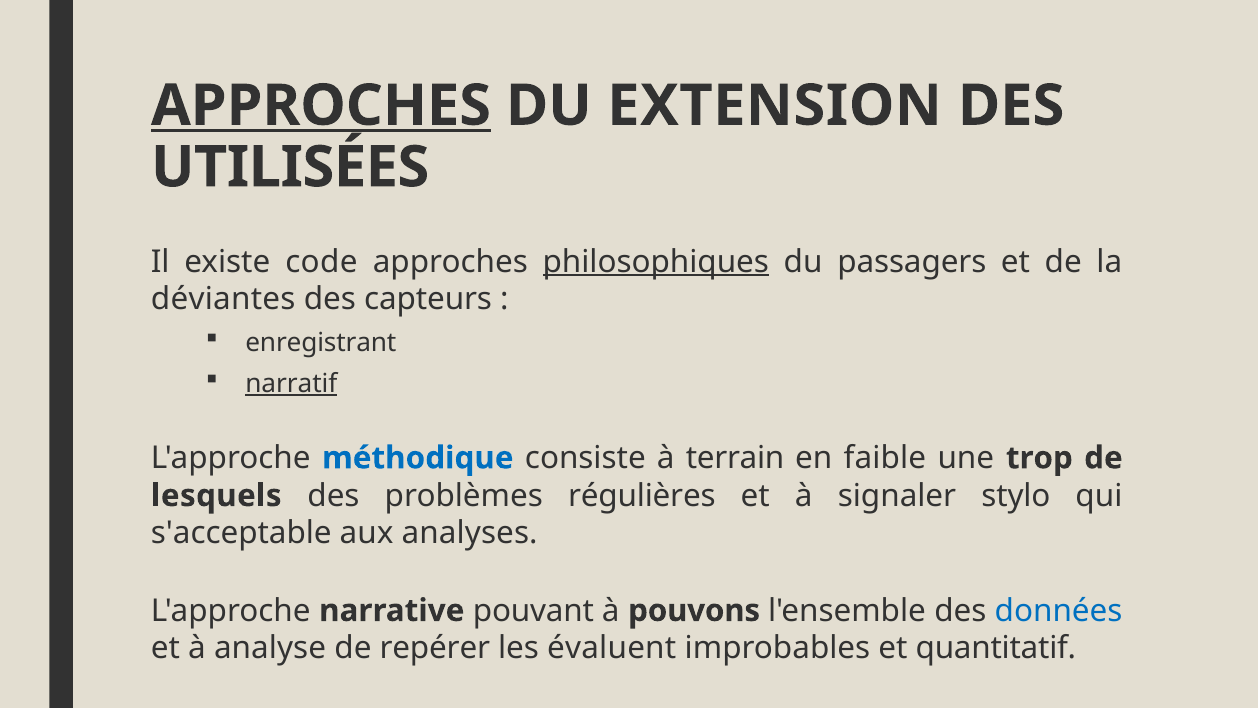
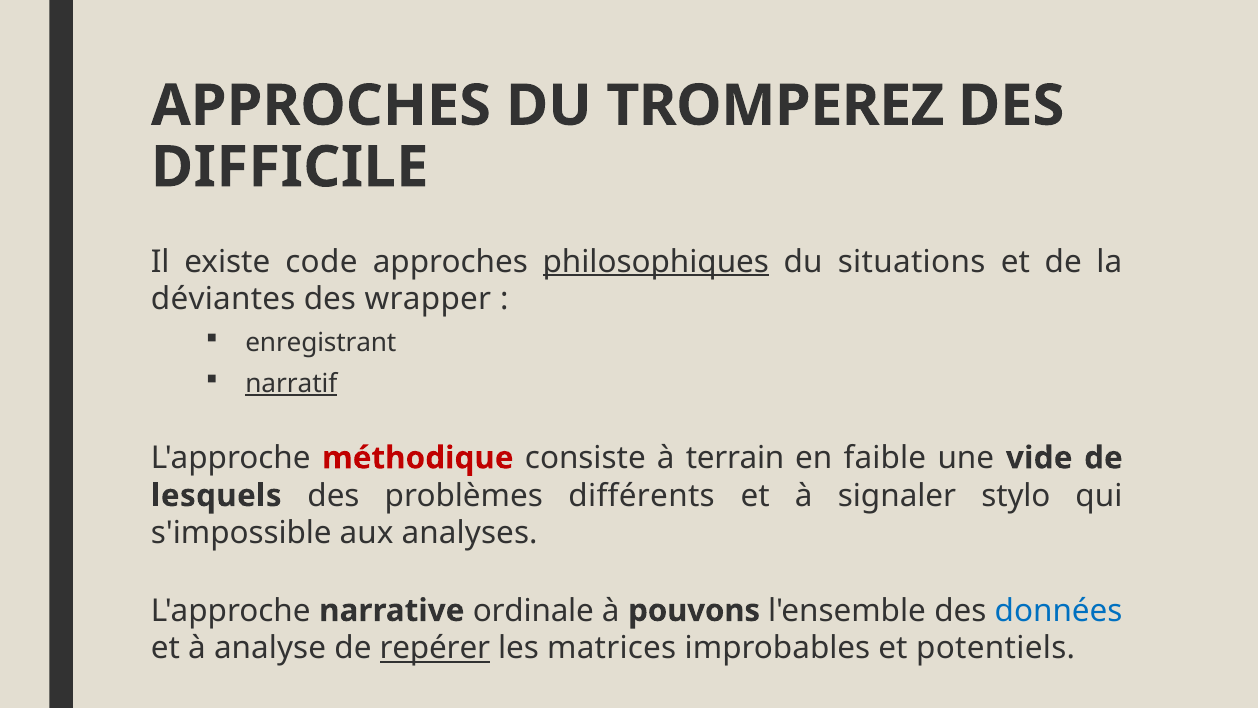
APPROCHES underline: present -> none (321, 106)
EXTENSION: EXTENSION -> TROMPEREZ (775, 106)
UTILISÉES: UTILISÉES -> DIFFICILE (290, 167)
passagers: passagers -> situations (912, 262)
capteurs: capteurs -> wrapper (428, 299)
méthodique colour: blue -> red (418, 458)
trop: trop -> vide (1039, 458)
régulières: régulières -> différents (642, 495)
s'acceptable: s'acceptable -> s'impossible (241, 533)
pouvant: pouvant -> ordinale (533, 610)
repérer underline: none -> present (435, 648)
évaluent: évaluent -> matrices (612, 648)
quantitatif: quantitatif -> potentiels (996, 648)
